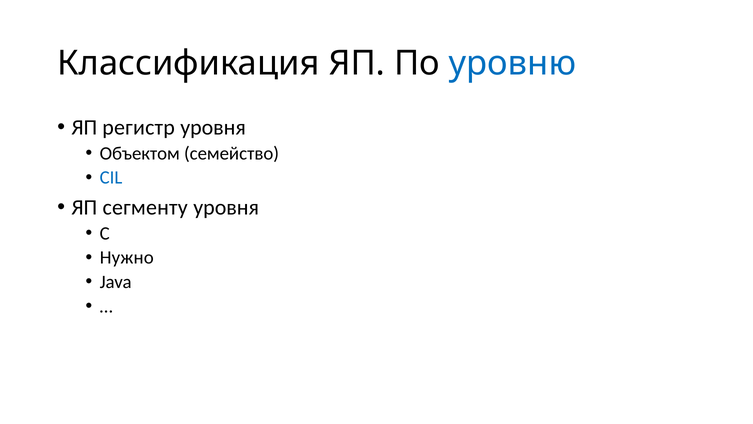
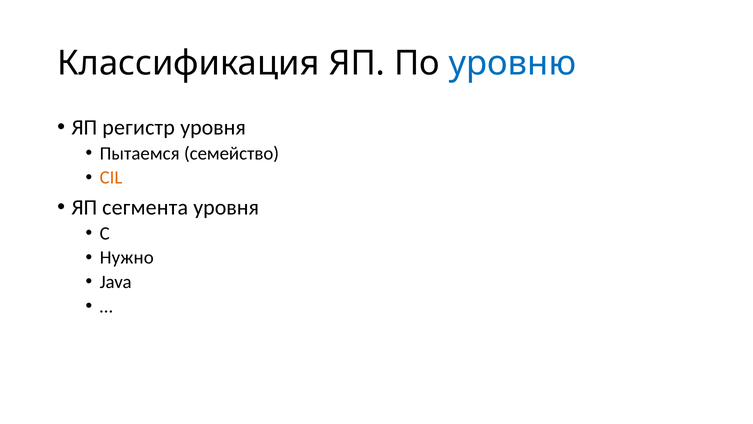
Объектом: Объектом -> Пытаемся (140, 153)
CIL colour: blue -> orange (111, 177)
сегменту: сегменту -> сегмента (145, 207)
